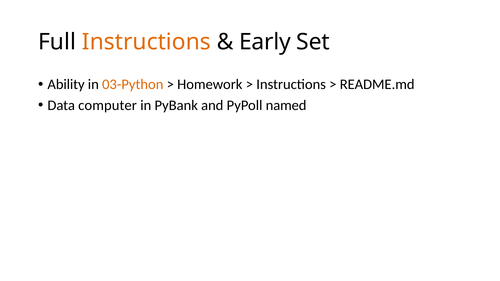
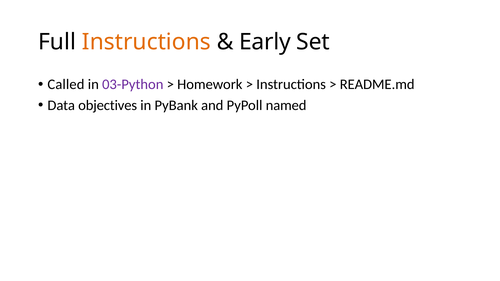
Ability: Ability -> Called (66, 85)
03-Python colour: orange -> purple (133, 85)
computer: computer -> objectives (108, 106)
